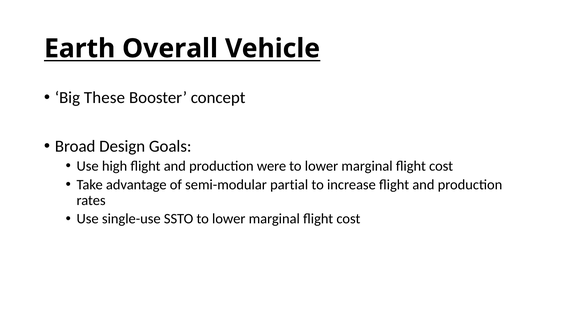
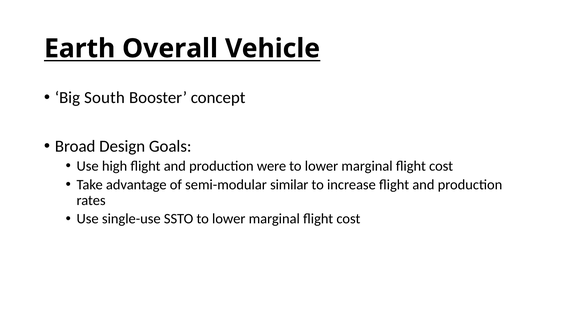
These: These -> South (104, 98)
partial: partial -> similar (289, 185)
